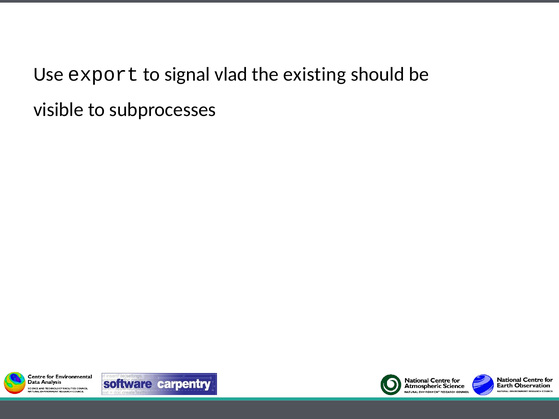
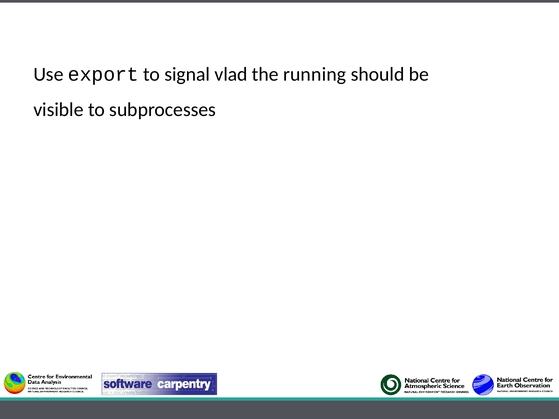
existing: existing -> running (315, 74)
